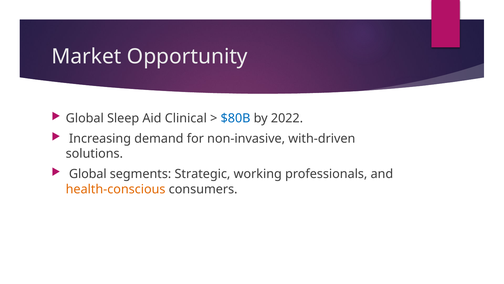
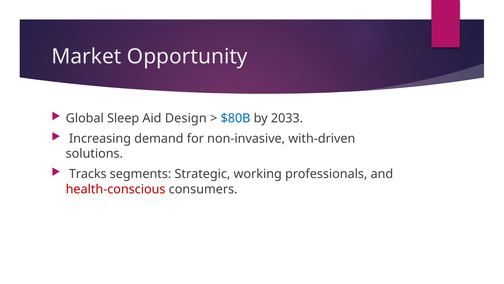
Clinical: Clinical -> Design (186, 118)
2022: 2022 -> 2033 (287, 118)
Global: Global -> Tracks (88, 174)
health-conscious colour: orange -> red (116, 189)
